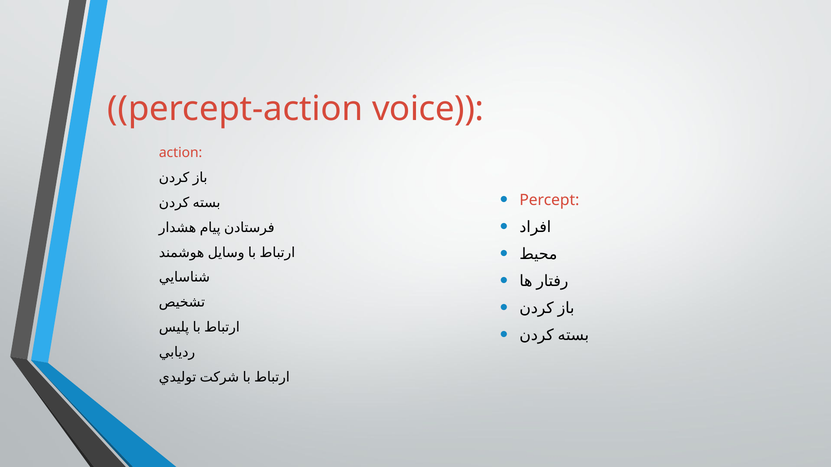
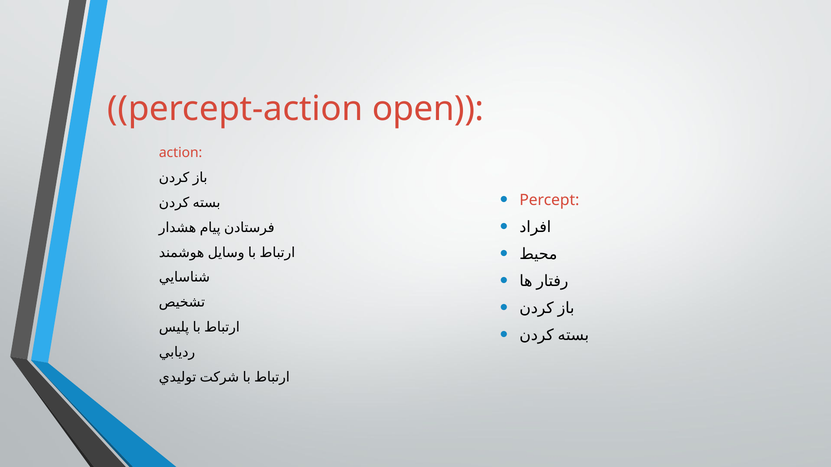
voice: voice -> open (428, 109)
